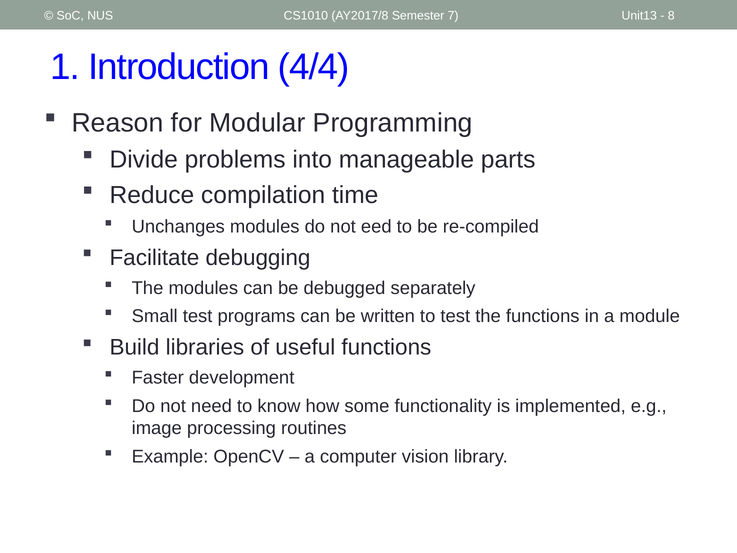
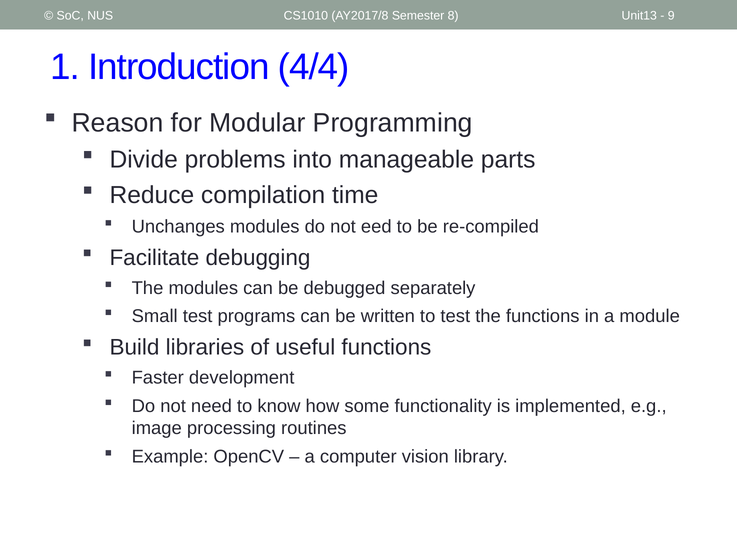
7: 7 -> 8 (453, 16)
8: 8 -> 9 (671, 16)
